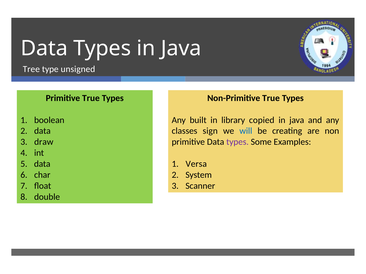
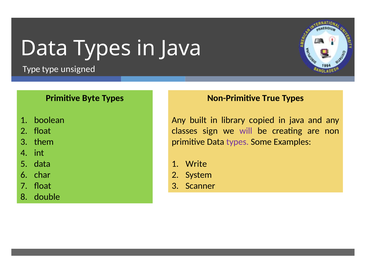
Tree: Tree -> Type (31, 69)
Primitive True: True -> Byte (91, 98)
data: data -> float (42, 131)
will colour: blue -> purple (246, 131)
draw: draw -> them (44, 142)
Versa: Versa -> Write (196, 164)
